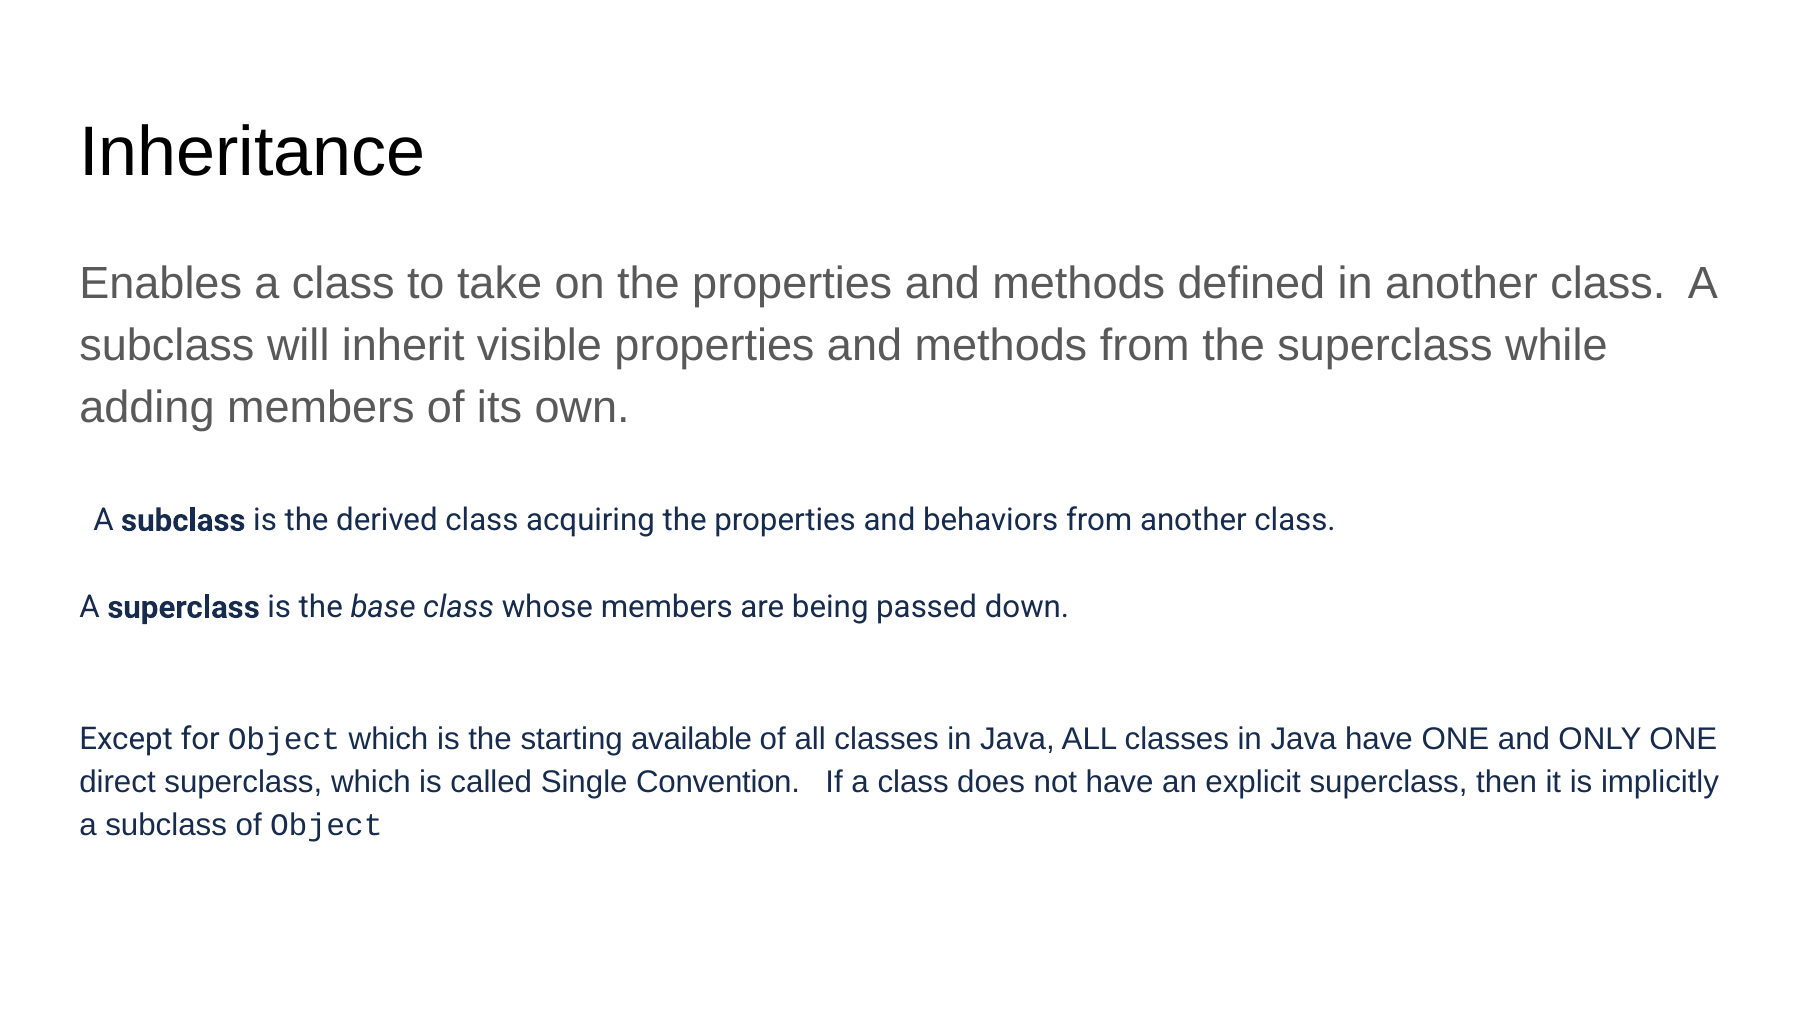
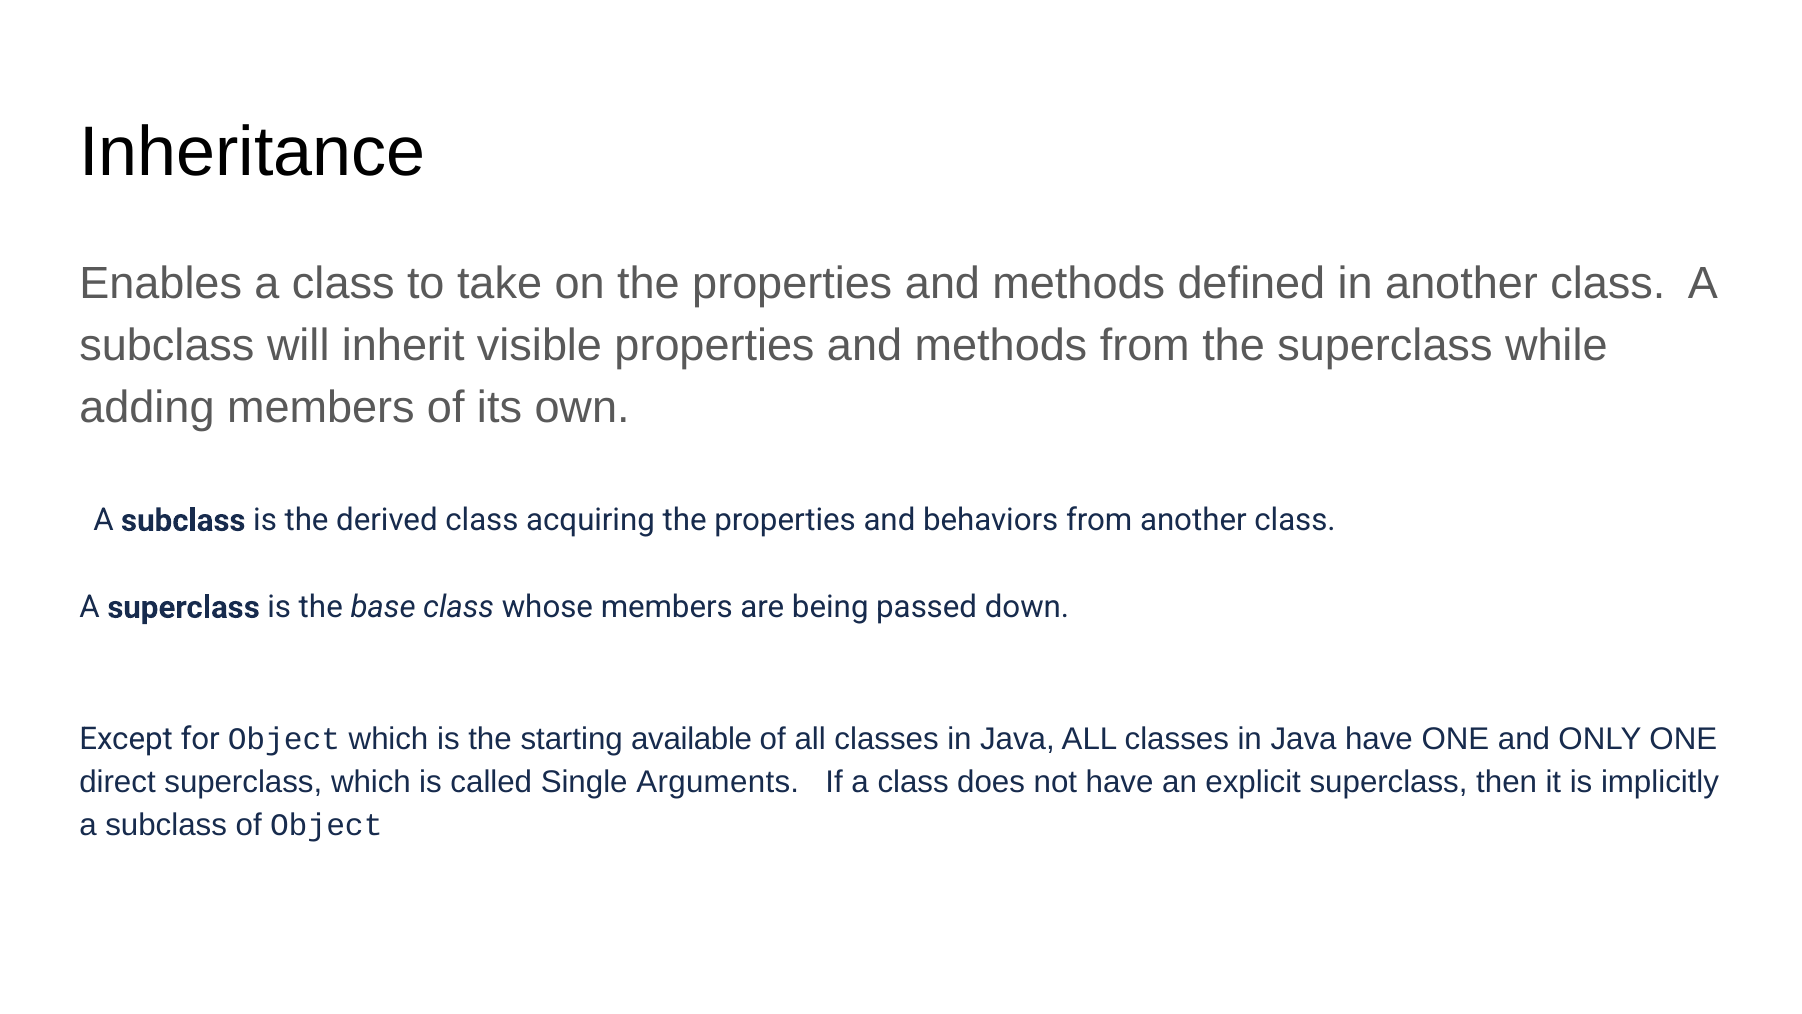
Convention: Convention -> Arguments (718, 782)
